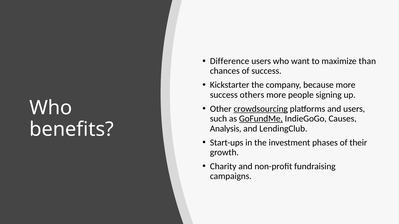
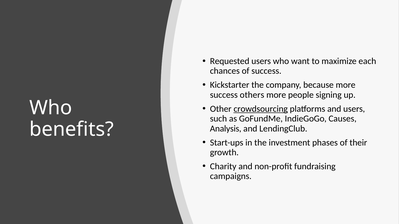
Difference: Difference -> Requested (230, 61)
than: than -> each (367, 61)
GoFundMe underline: present -> none (261, 119)
